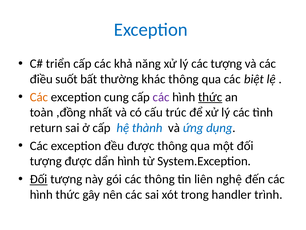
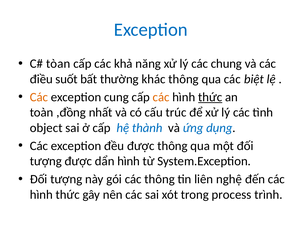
triển: triển -> tòan (58, 64)
các tượng: tượng -> chung (226, 64)
các colour: purple -> orange (161, 97)
return: return -> object (46, 128)
Đối underline: present -> none (39, 179)
handler: handler -> process (232, 194)
